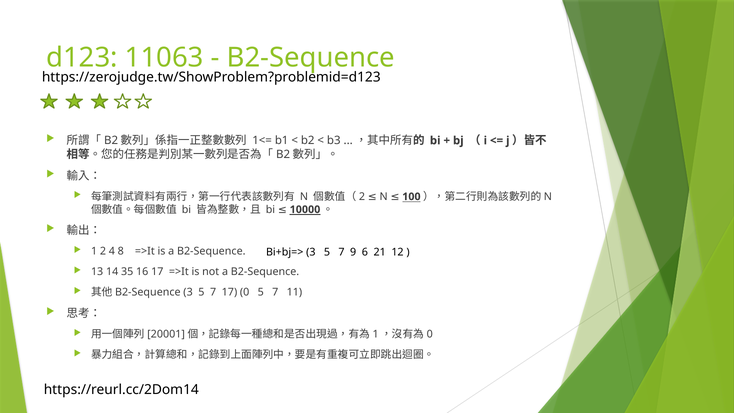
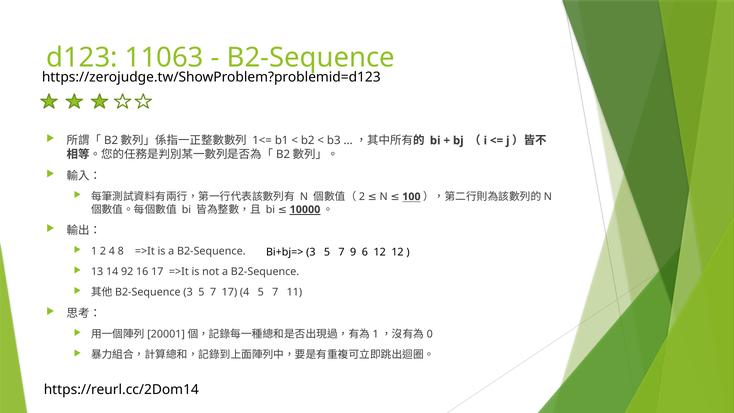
6 21: 21 -> 12 (380, 252)
35: 35 -> 92 (127, 272)
17 0: 0 -> 4 (245, 292)
